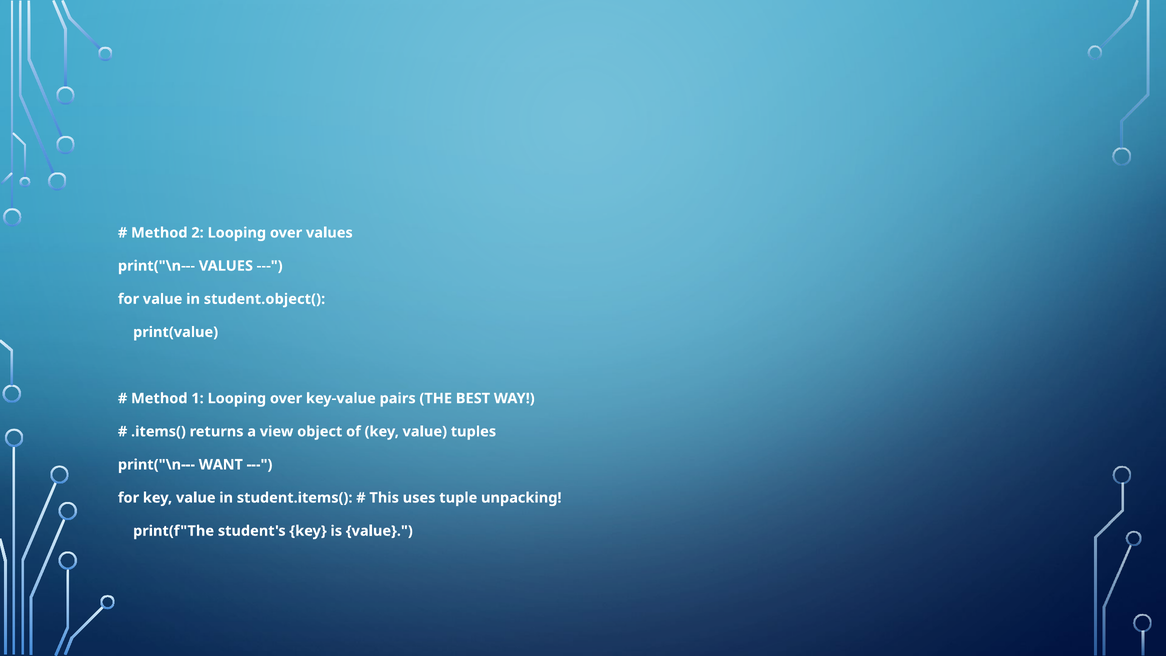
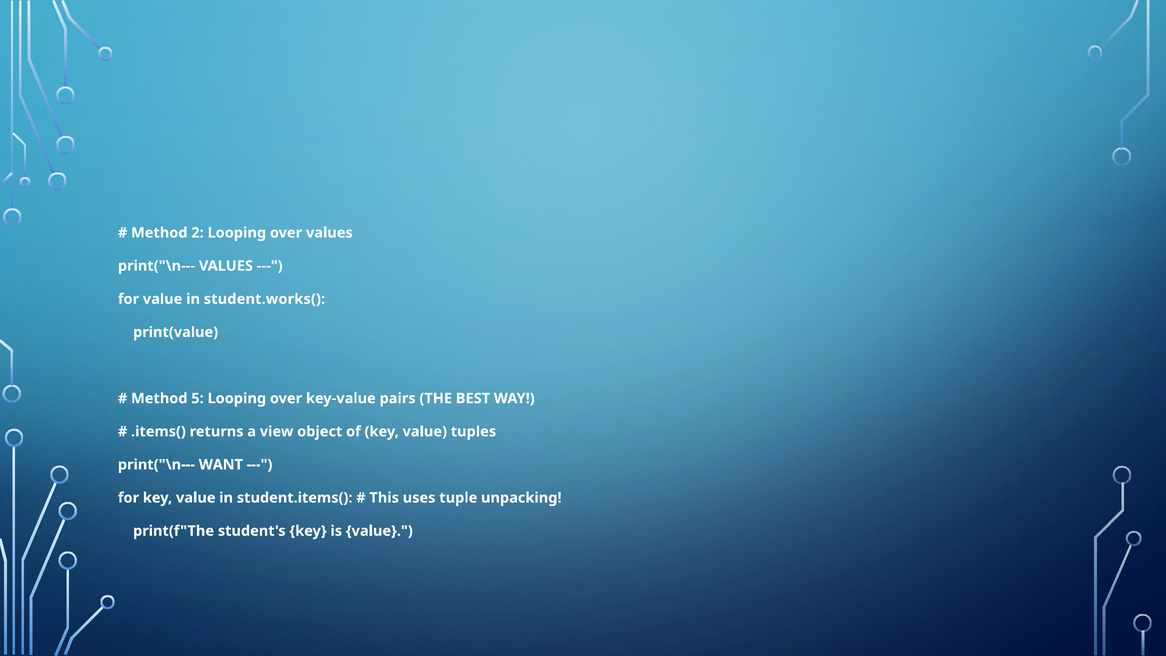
student.object(: student.object( -> student.works( (264, 299)
1: 1 -> 5 (198, 398)
